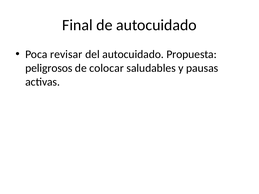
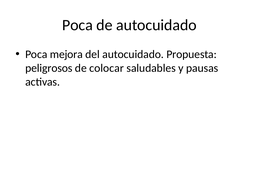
Final: Final -> Poca (77, 25)
revisar: revisar -> mejora (66, 54)
